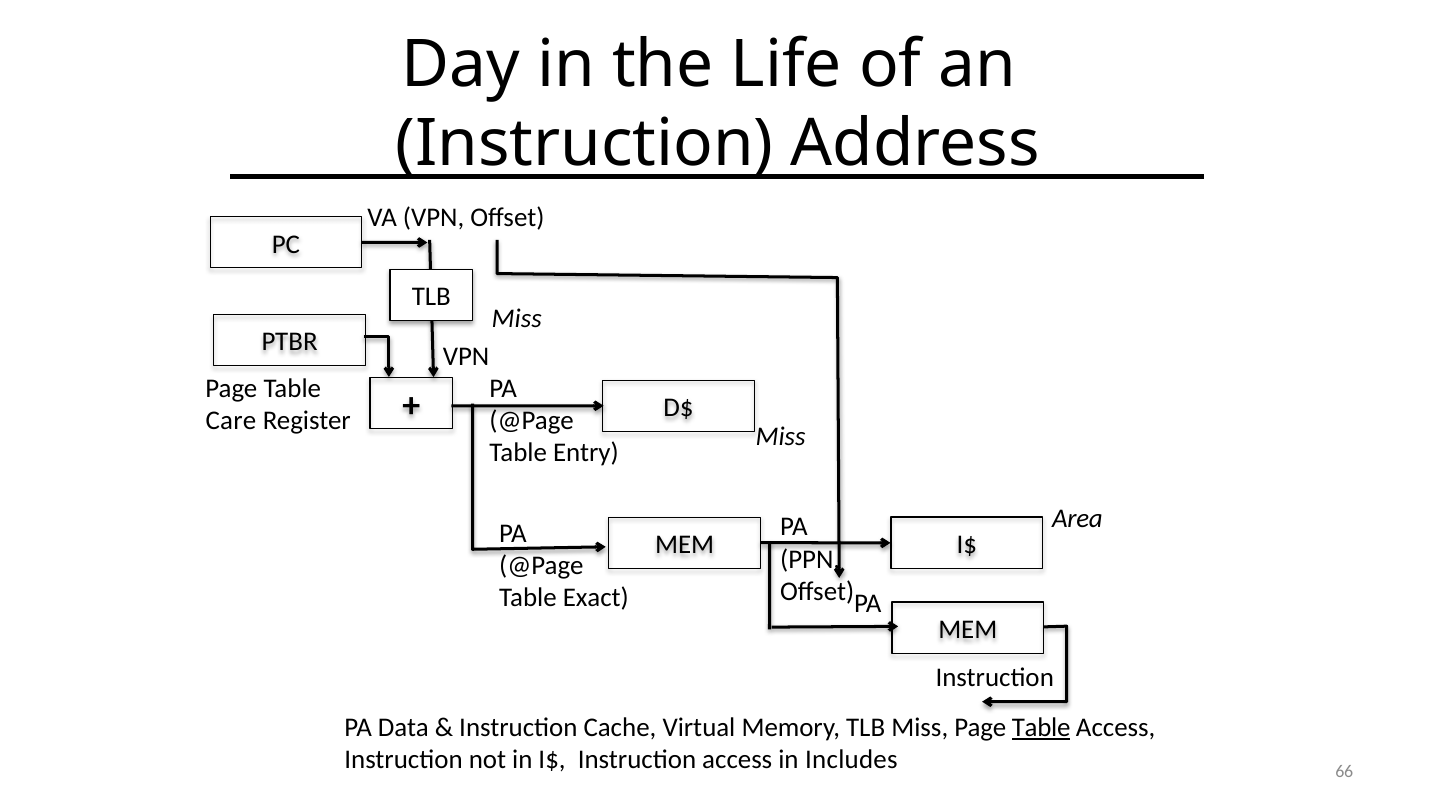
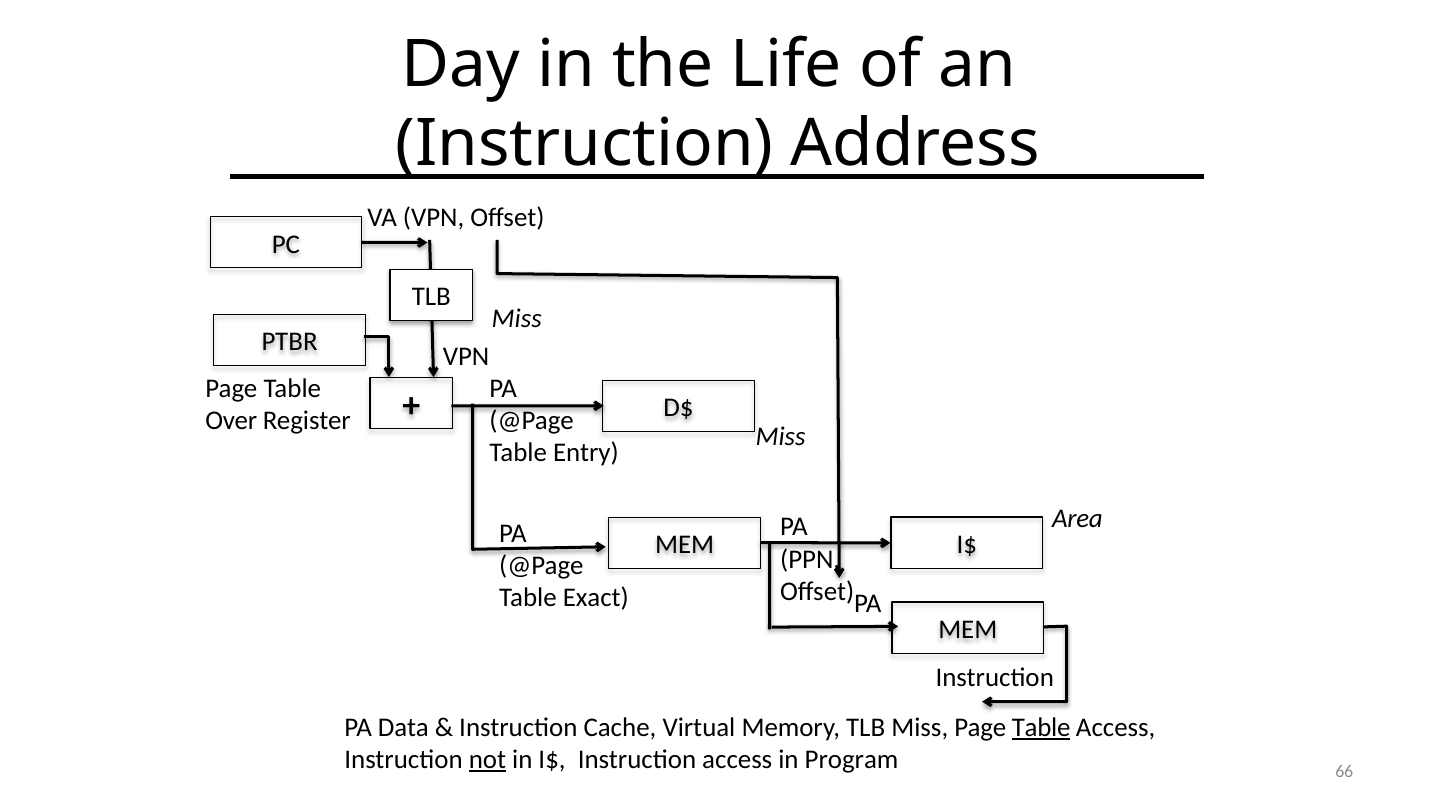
Care: Care -> Over (231, 420)
not underline: none -> present (487, 759)
Includes: Includes -> Program (852, 759)
